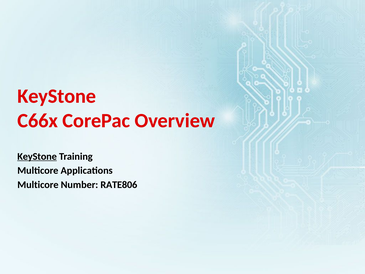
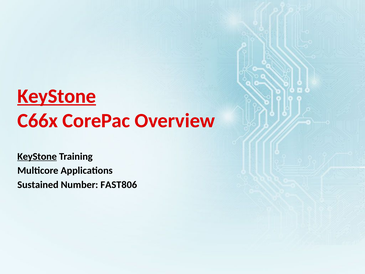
KeyStone underline: none -> present (57, 96)
Multicore: Multicore -> Sustained (38, 185)
RATE806: RATE806 -> FAST806 (119, 185)
